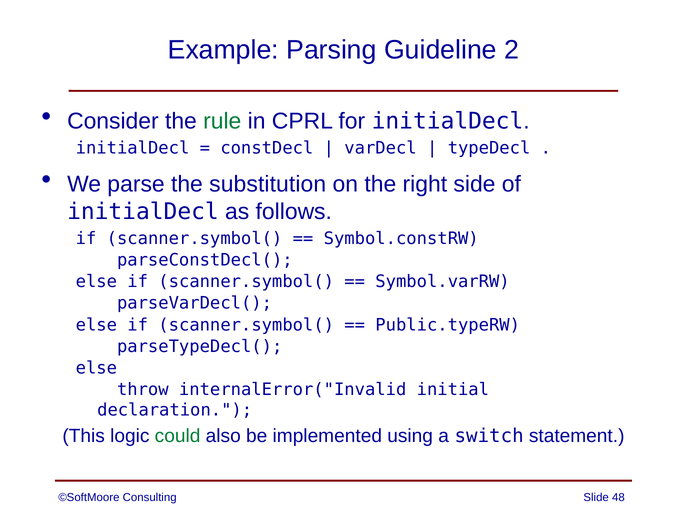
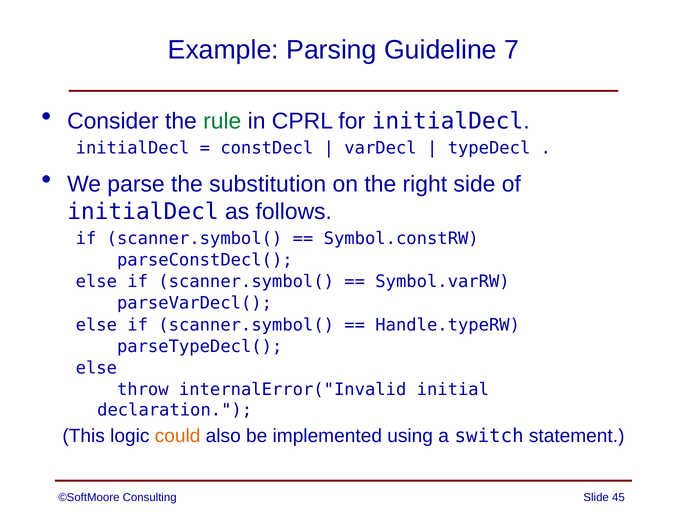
2: 2 -> 7 (511, 50)
Public.typeRW: Public.typeRW -> Handle.typeRW (448, 325)
could colour: green -> orange (178, 436)
48: 48 -> 45 (618, 498)
